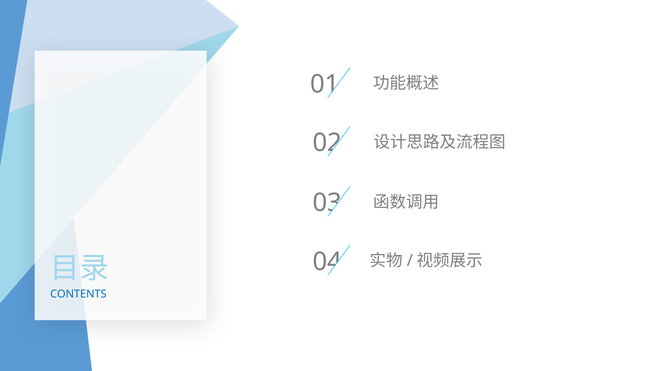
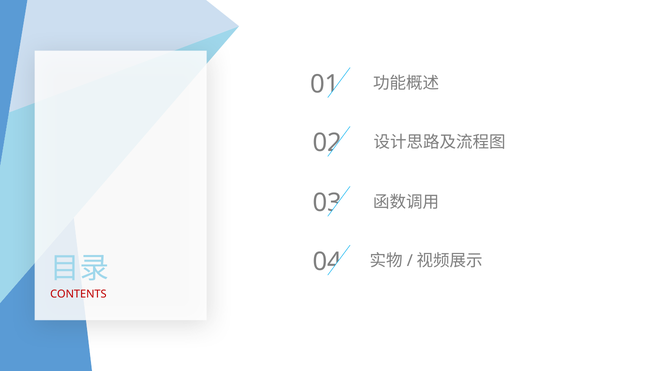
CONTENTS colour: blue -> red (78, 294)
